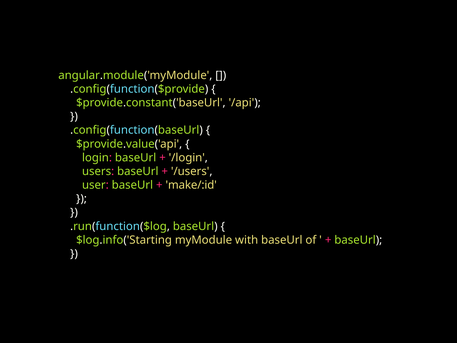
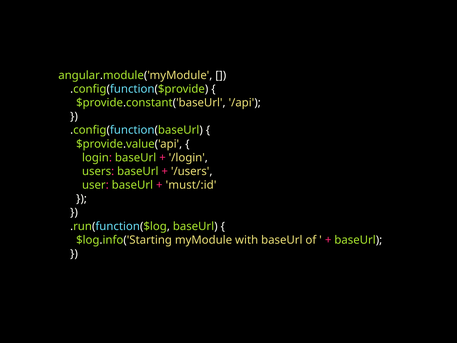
make/:id: make/:id -> must/:id (191, 185)
